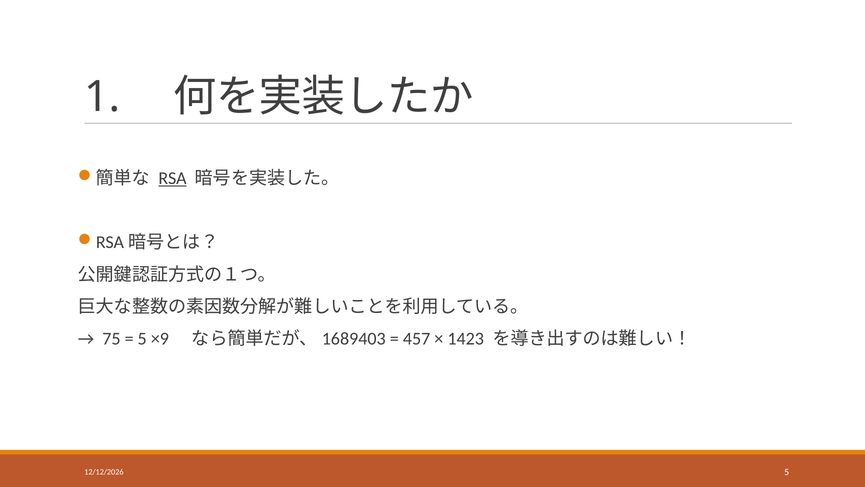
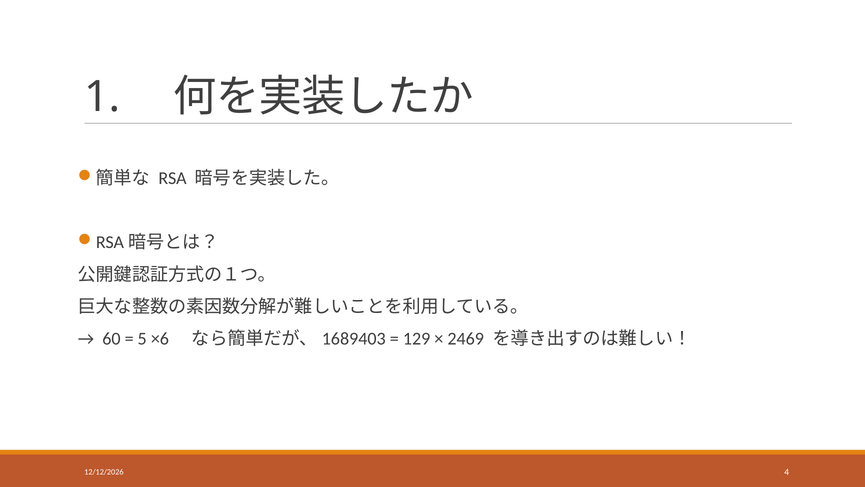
RSA underline: present -> none (172, 178)
75: 75 -> 60 (111, 338)
×9: ×9 -> ×6 (160, 338)
457: 457 -> 129 (417, 338)
1423: 1423 -> 2469 (466, 338)
5: 5 -> 4 (787, 472)
